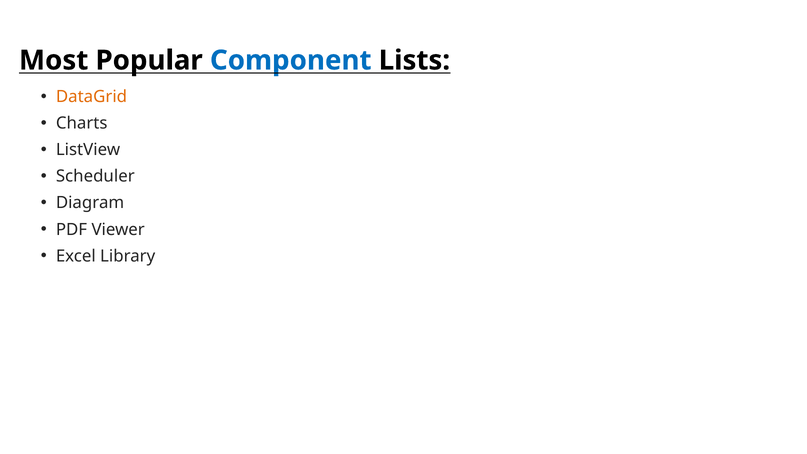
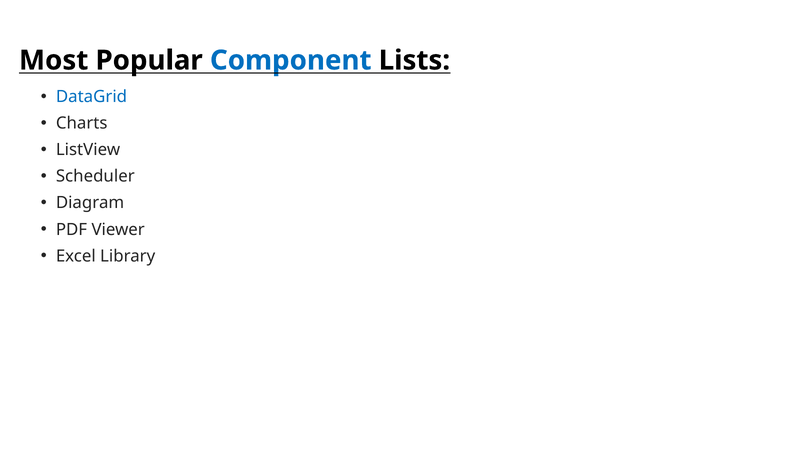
DataGrid colour: orange -> blue (92, 97)
